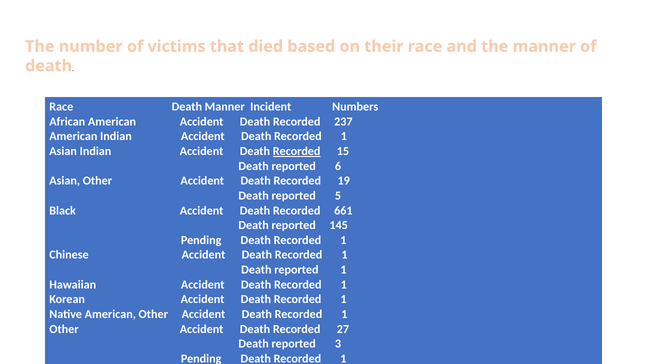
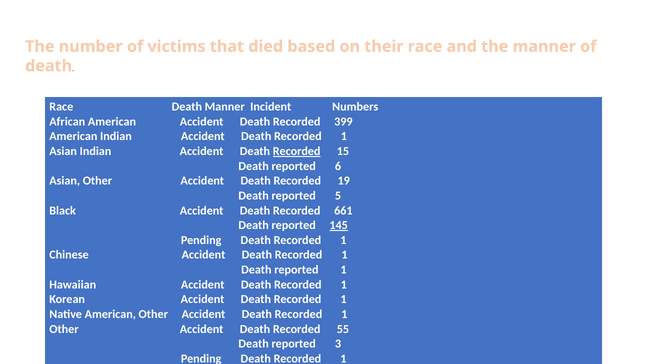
237: 237 -> 399 (343, 122)
145 underline: none -> present (339, 225)
27: 27 -> 55 (343, 329)
